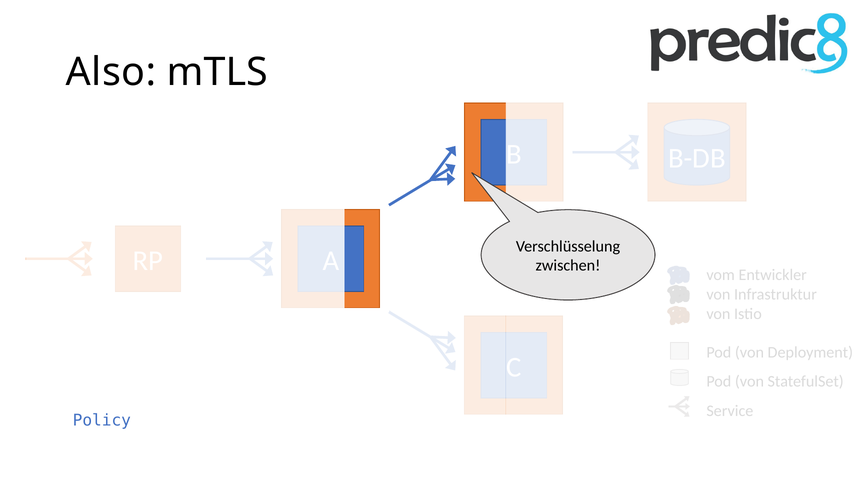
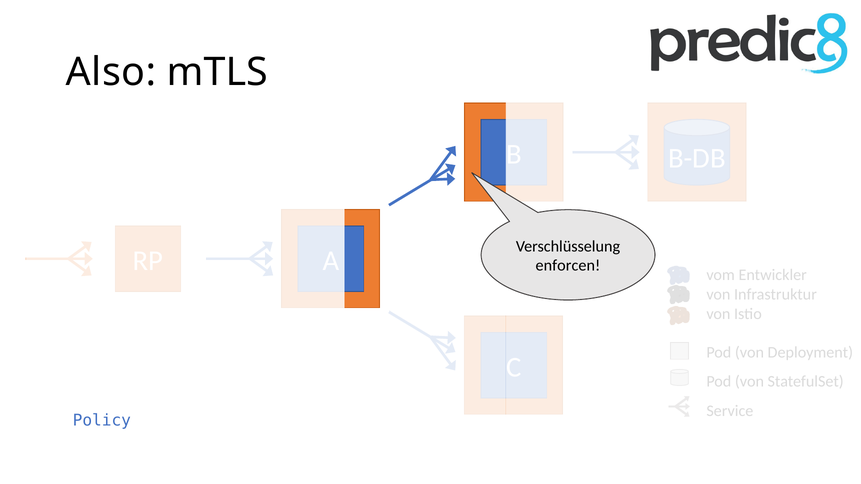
zwischen: zwischen -> enforcen (568, 266)
